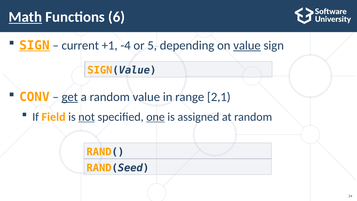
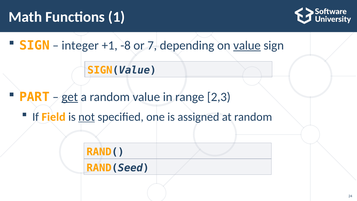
Math underline: present -> none (25, 17)
6: 6 -> 1 (117, 17)
SIGN underline: present -> none (34, 45)
current: current -> integer (80, 45)
-4: -4 -> -8 (126, 45)
5: 5 -> 7 (152, 45)
CONV: CONV -> PART (34, 97)
2,1: 2,1 -> 2,3 (219, 97)
one underline: present -> none (156, 117)
